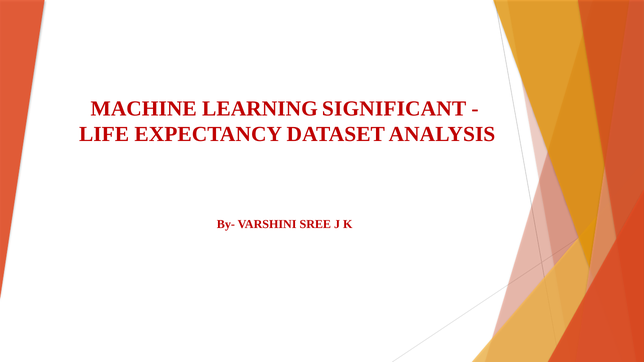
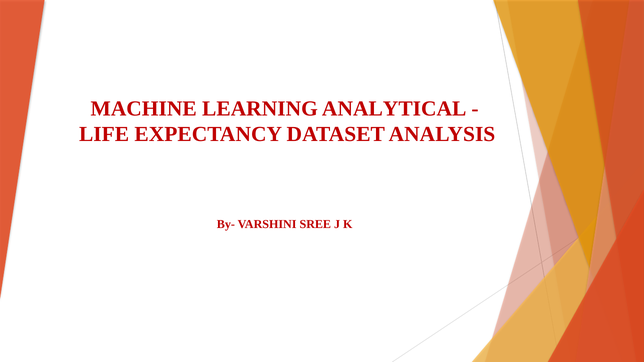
SIGNIFICANT: SIGNIFICANT -> ANALYTICAL (394, 109)
